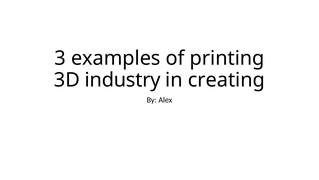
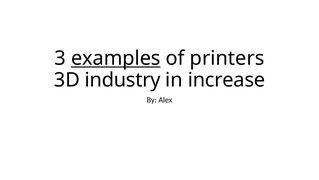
examples underline: none -> present (116, 58)
printing: printing -> printers (227, 58)
creating: creating -> increase (226, 80)
